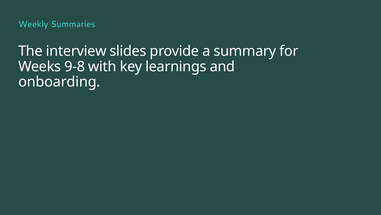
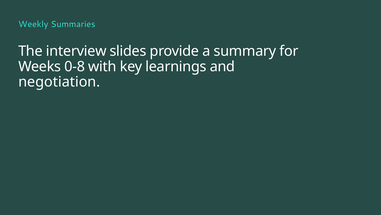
9-8: 9-8 -> 0-8 (75, 66)
onboarding: onboarding -> negotiation (59, 82)
